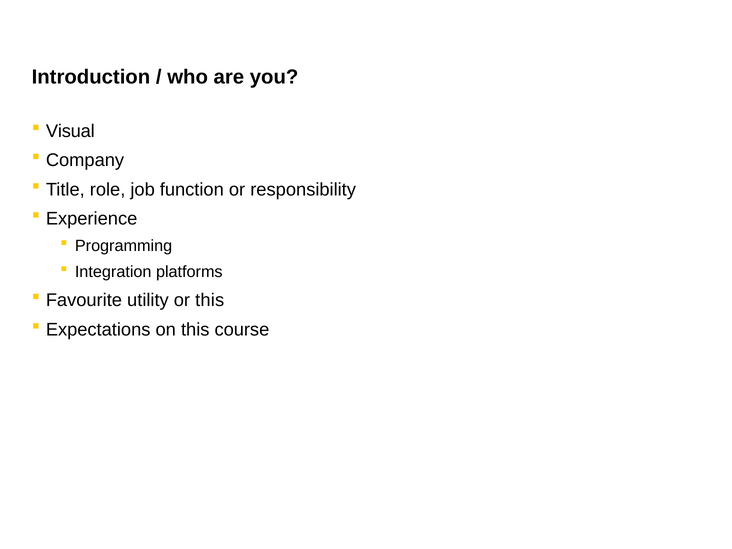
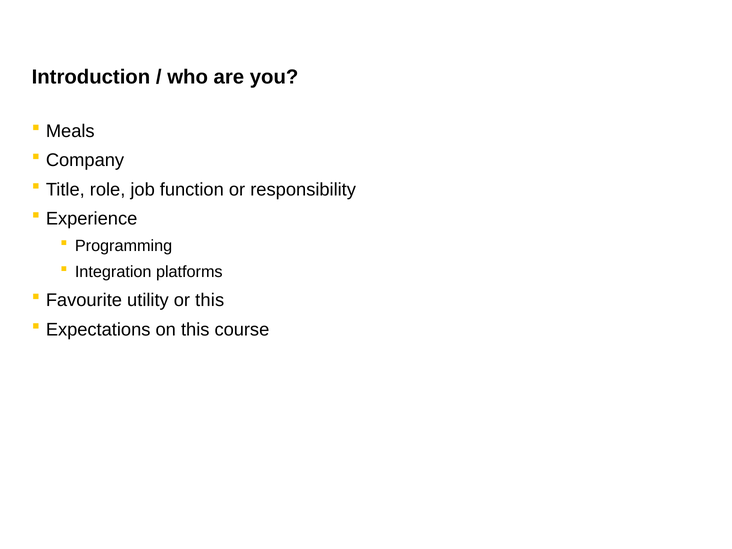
Visual: Visual -> Meals (70, 131)
